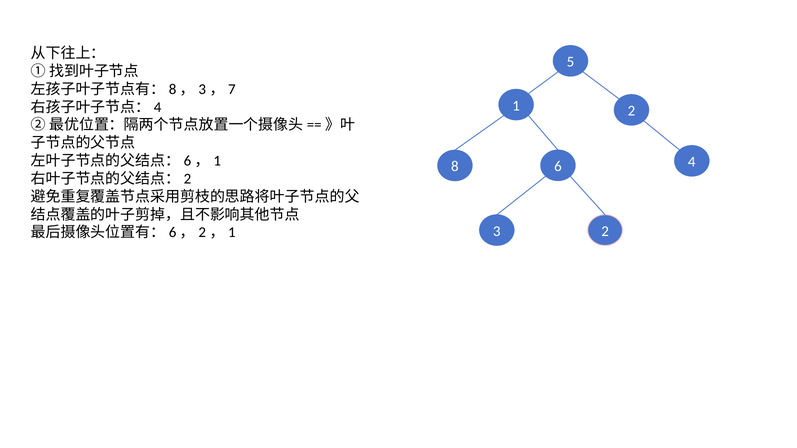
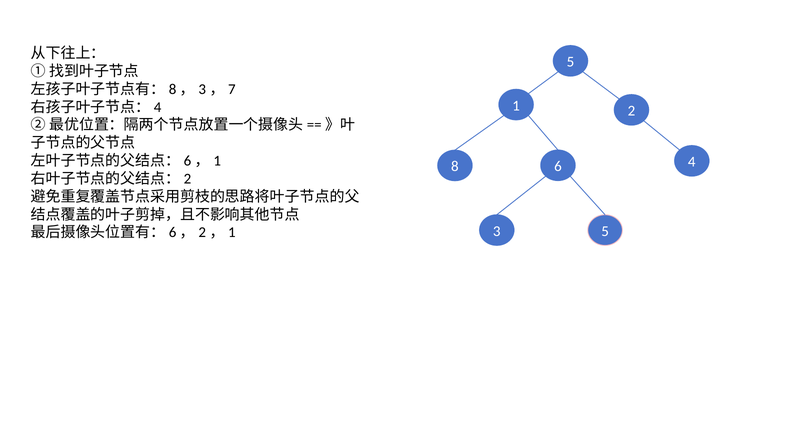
3 2: 2 -> 5 (605, 231)
